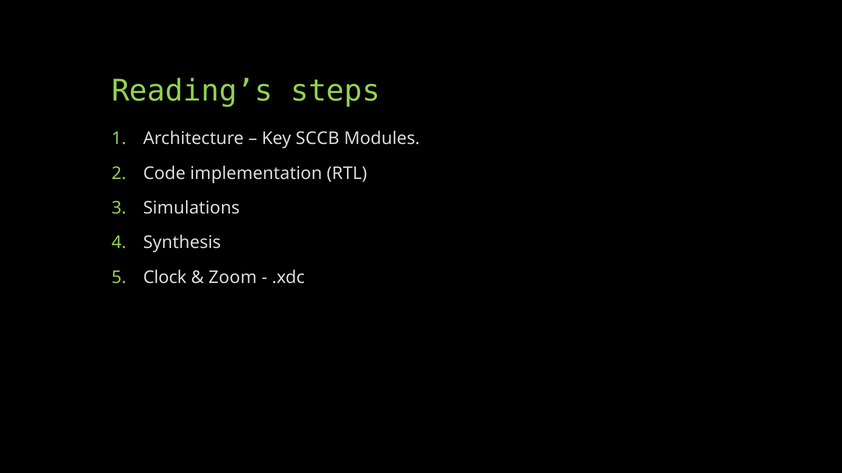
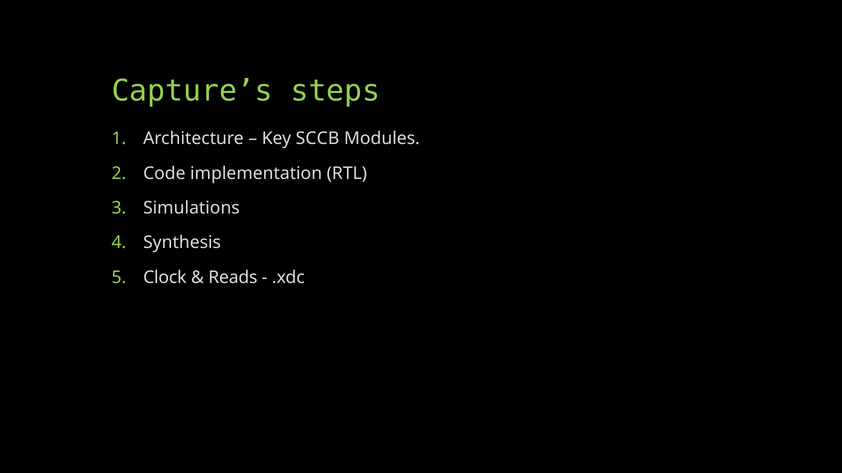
Reading’s: Reading’s -> Capture’s (192, 91)
Zoom: Zoom -> Reads (233, 278)
